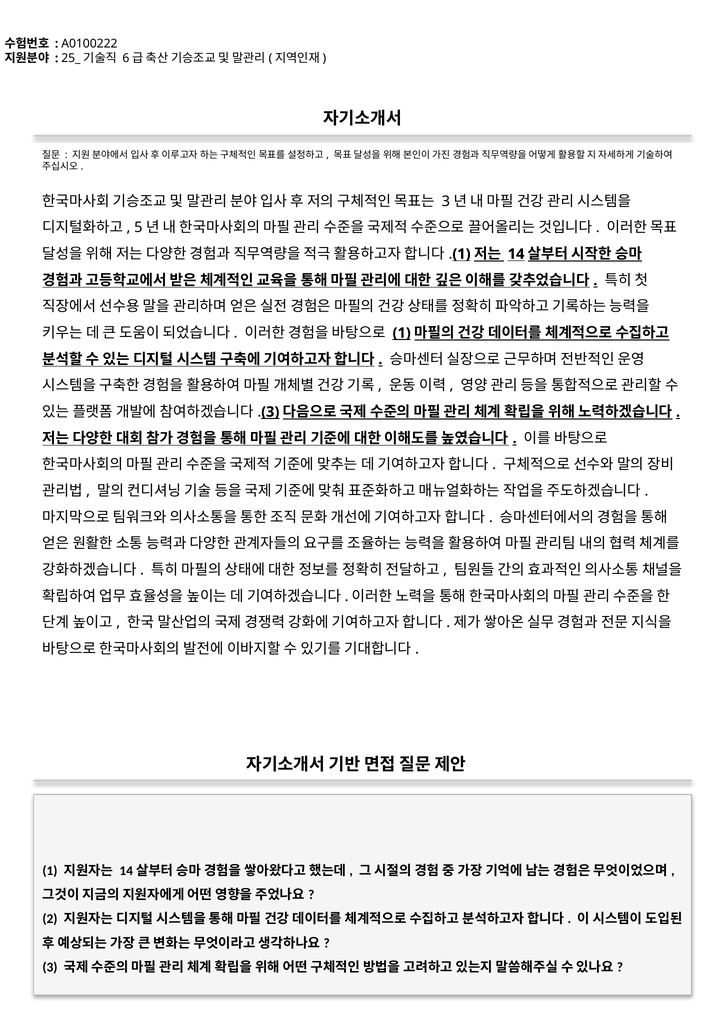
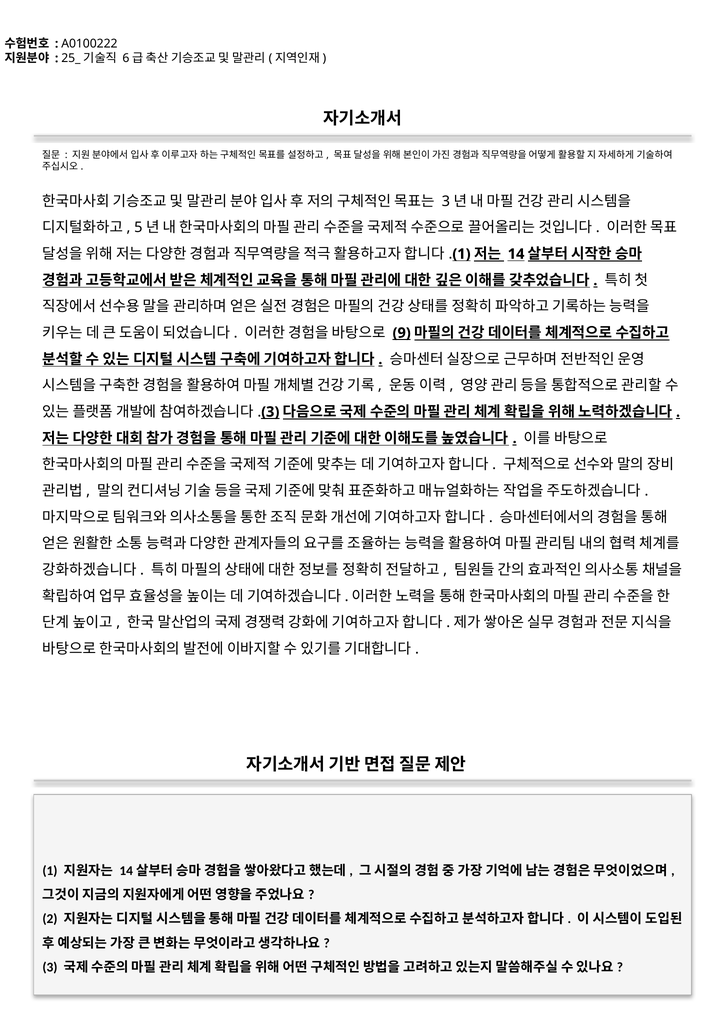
1: 1 -> 9 (402, 333)
